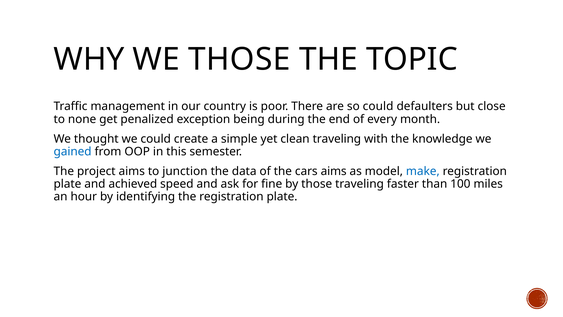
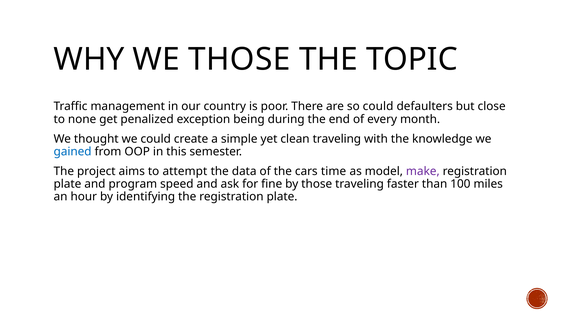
junction: junction -> attempt (185, 171)
cars aims: aims -> time (334, 171)
make colour: blue -> purple (423, 171)
achieved: achieved -> program (133, 184)
